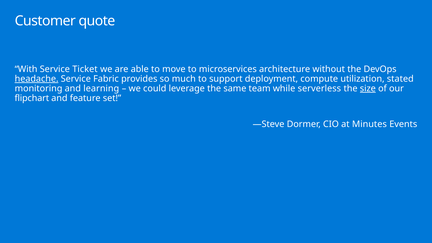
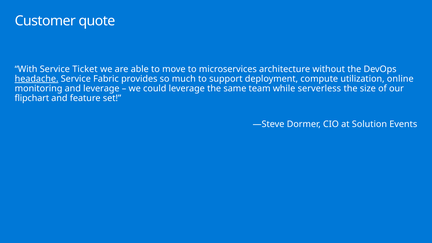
stated: stated -> online (400, 79)
and learning: learning -> leverage (101, 89)
size underline: present -> none (368, 89)
Minutes: Minutes -> Solution (369, 124)
